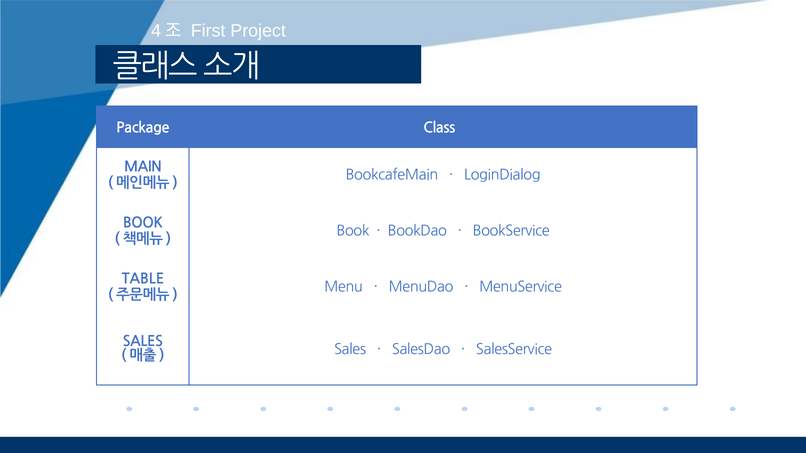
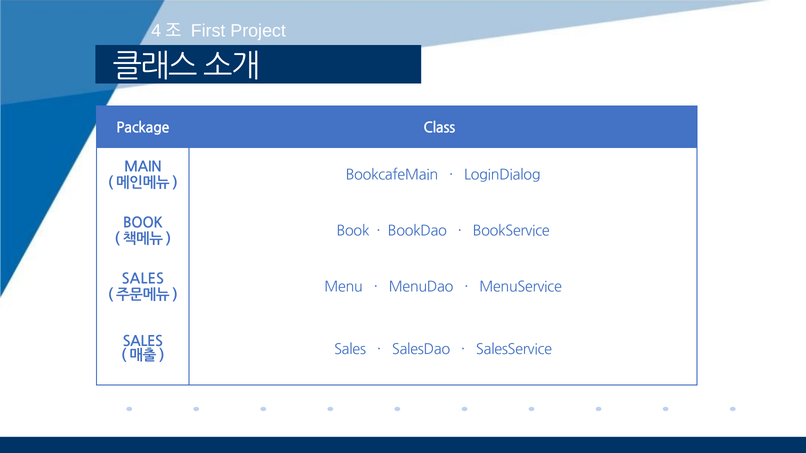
TABLE: TABLE -> SALES (143, 279)
